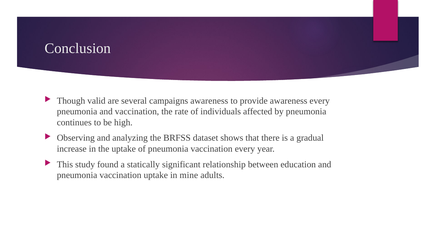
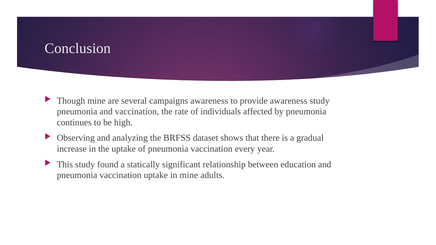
Though valid: valid -> mine (96, 101)
awareness every: every -> study (320, 101)
